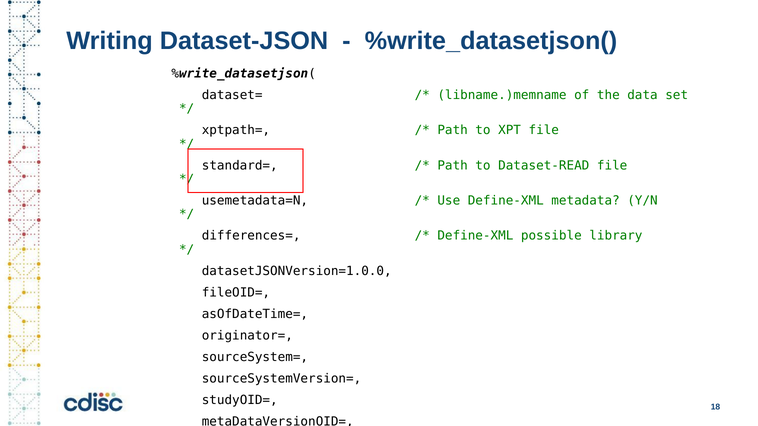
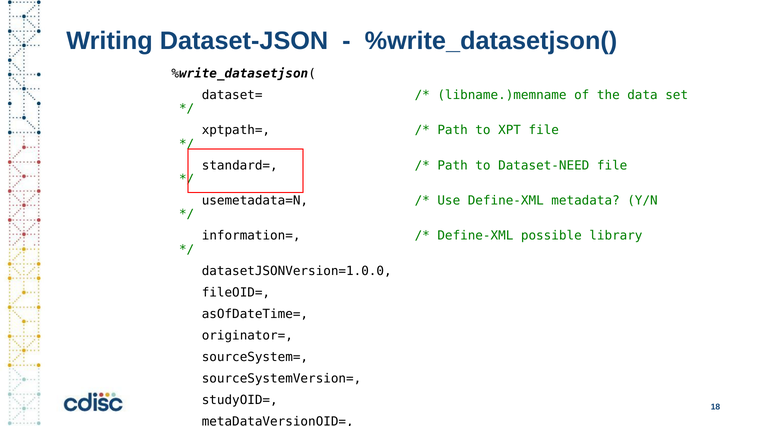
Dataset-READ: Dataset-READ -> Dataset-NEED (544, 166)
differences=: differences= -> information= (251, 236)
